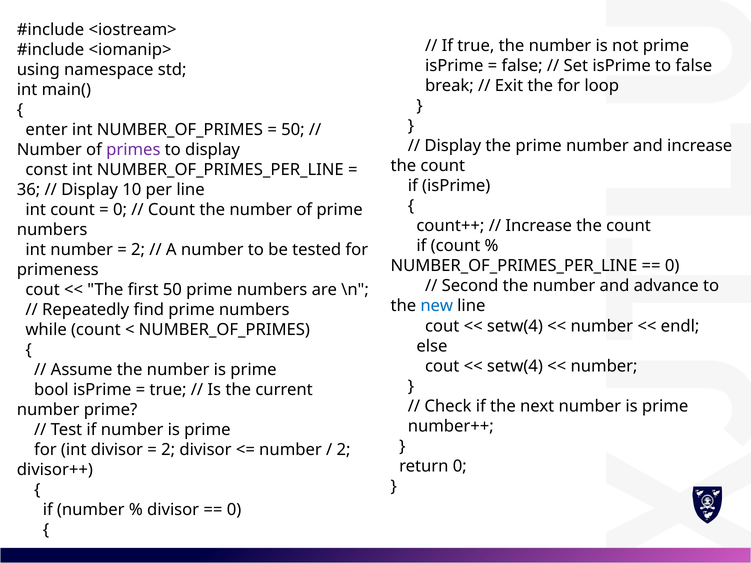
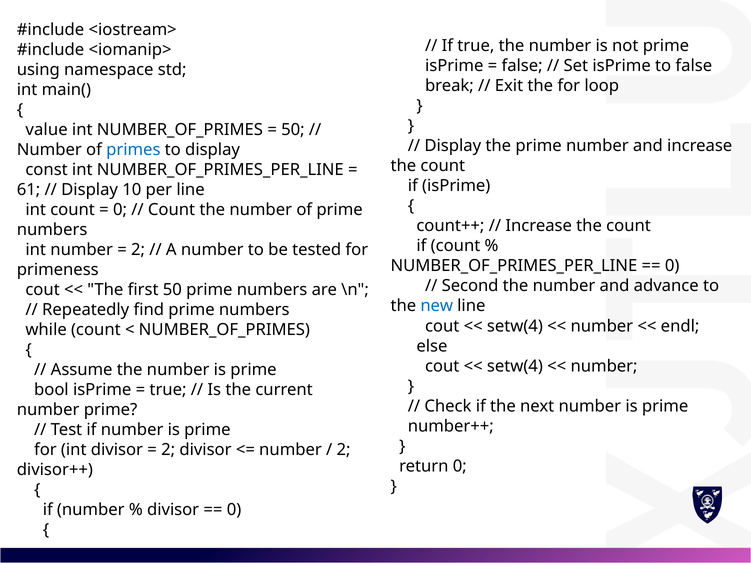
enter: enter -> value (47, 130)
primes colour: purple -> blue (133, 150)
36: 36 -> 61 (29, 190)
